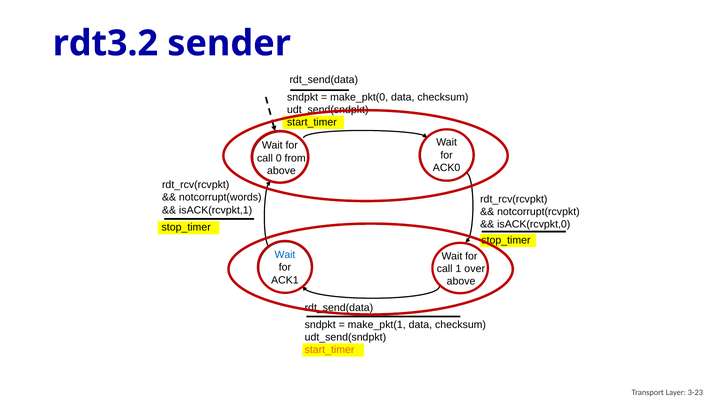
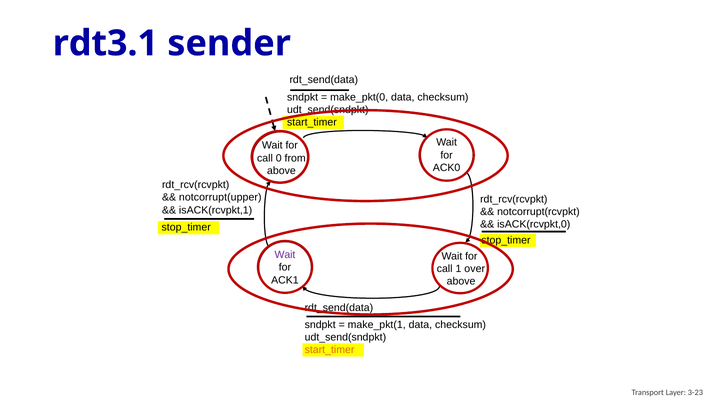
rdt3.2: rdt3.2 -> rdt3.1 (105, 43)
notcorrupt(words: notcorrupt(words -> notcorrupt(upper (220, 198)
Wait colour: blue -> purple (285, 255)
